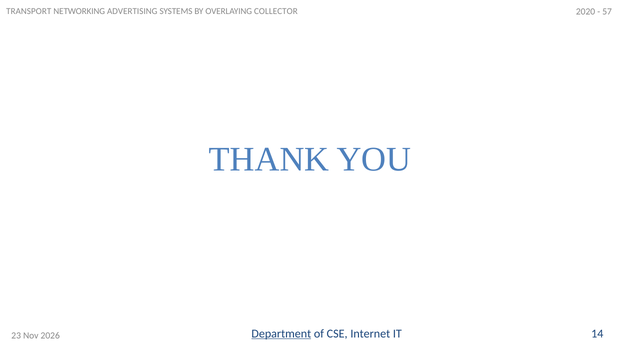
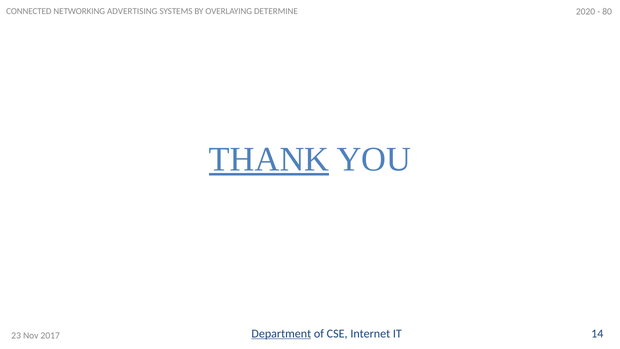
TRANSPORT: TRANSPORT -> CONNECTED (29, 11)
COLLECTOR: COLLECTOR -> DETERMINE (276, 11)
57: 57 -> 80 (607, 11)
THANK underline: none -> present (269, 159)
2026: 2026 -> 2017 (50, 335)
